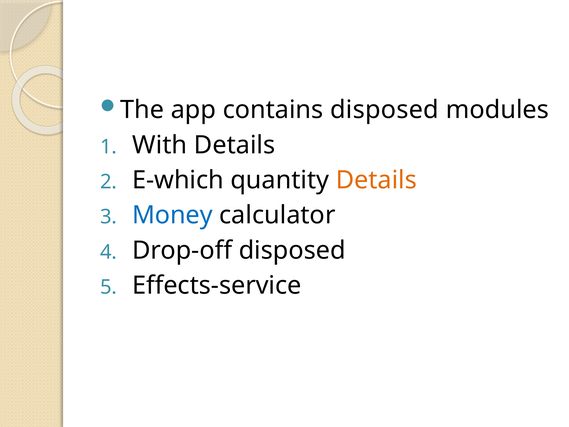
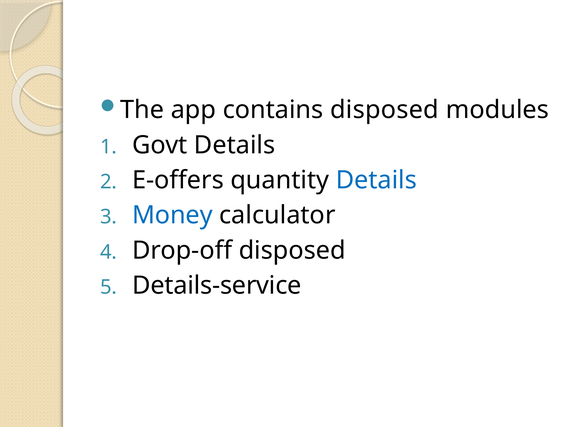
With: With -> Govt (160, 145)
E-which: E-which -> E-offers (178, 180)
Details colour: orange -> blue (376, 180)
Effects-service: Effects-service -> Details-service (217, 285)
